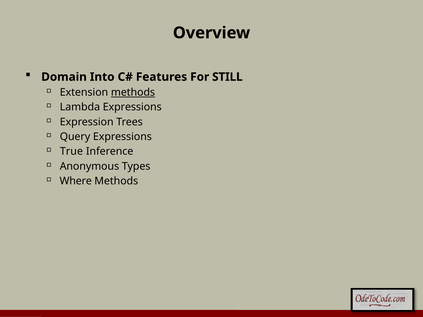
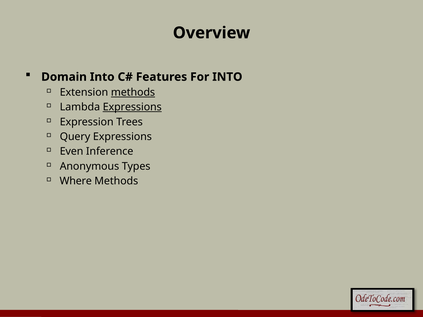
For STILL: STILL -> INTO (227, 77)
Expressions underline: none -> present (132, 107)
True: True -> Even (72, 152)
